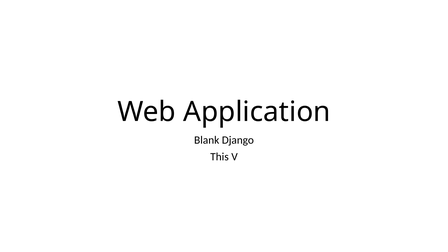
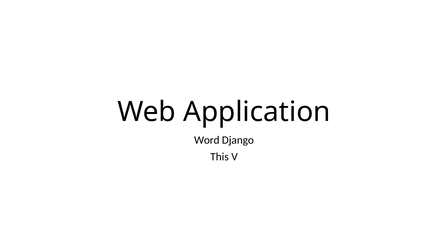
Blank: Blank -> Word (207, 140)
